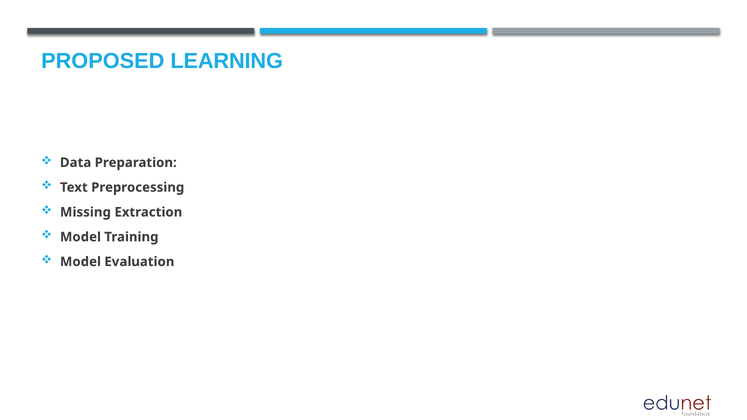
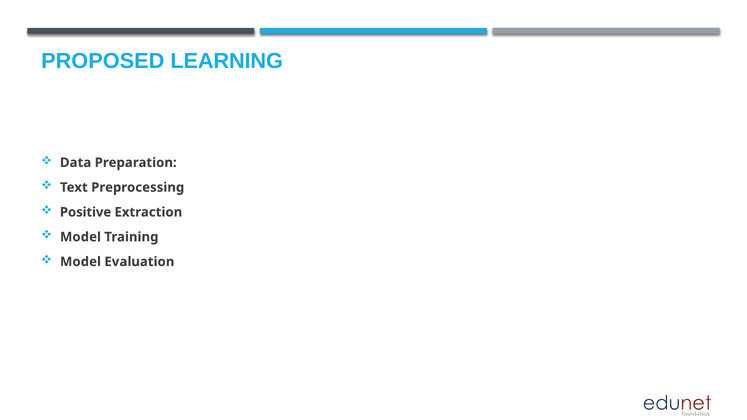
Missing: Missing -> Positive (86, 212)
